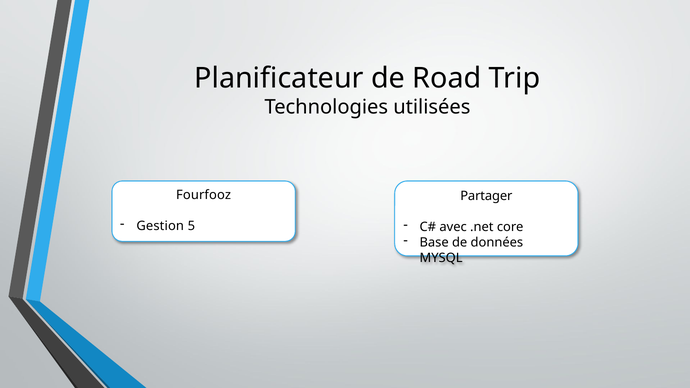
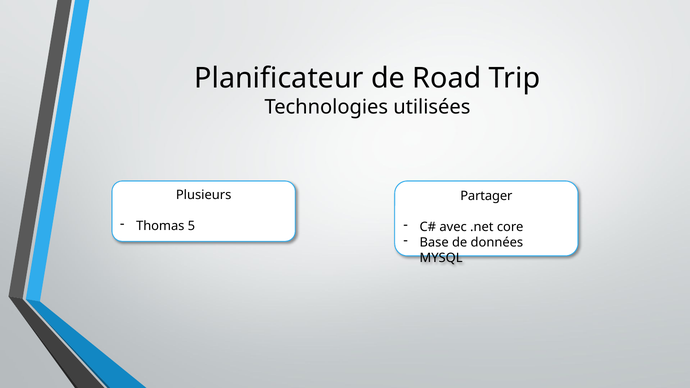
Fourfooz: Fourfooz -> Plusieurs (204, 195)
Gestion: Gestion -> Thomas (160, 226)
